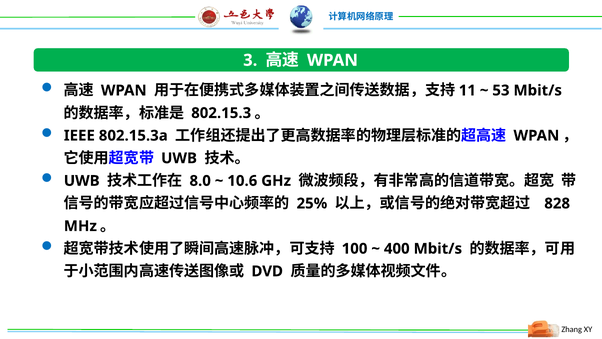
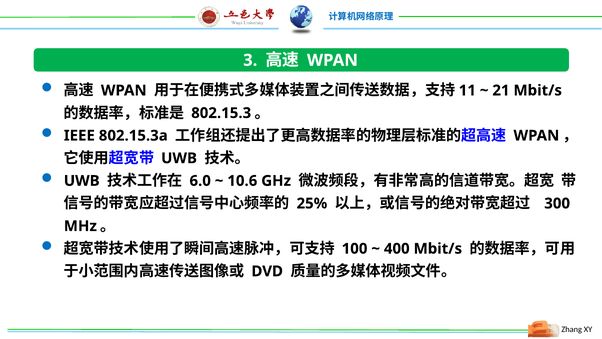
53: 53 -> 21 (501, 90)
8.0: 8.0 -> 6.0 (200, 181)
828: 828 -> 300 (557, 203)
